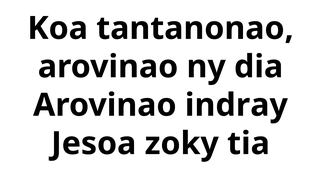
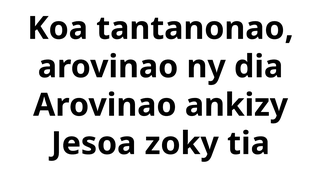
indray: indray -> ankizy (236, 105)
